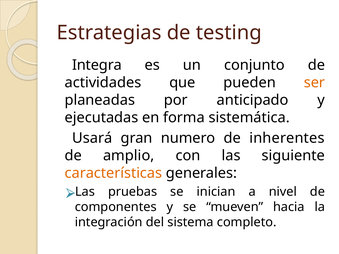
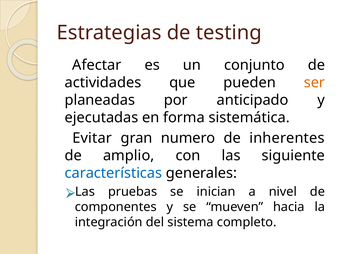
Integra: Integra -> Afectar (97, 65)
Usará: Usará -> Evitar (92, 138)
características colour: orange -> blue (113, 173)
